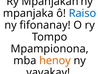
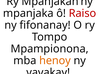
Raiso colour: blue -> red (82, 13)
